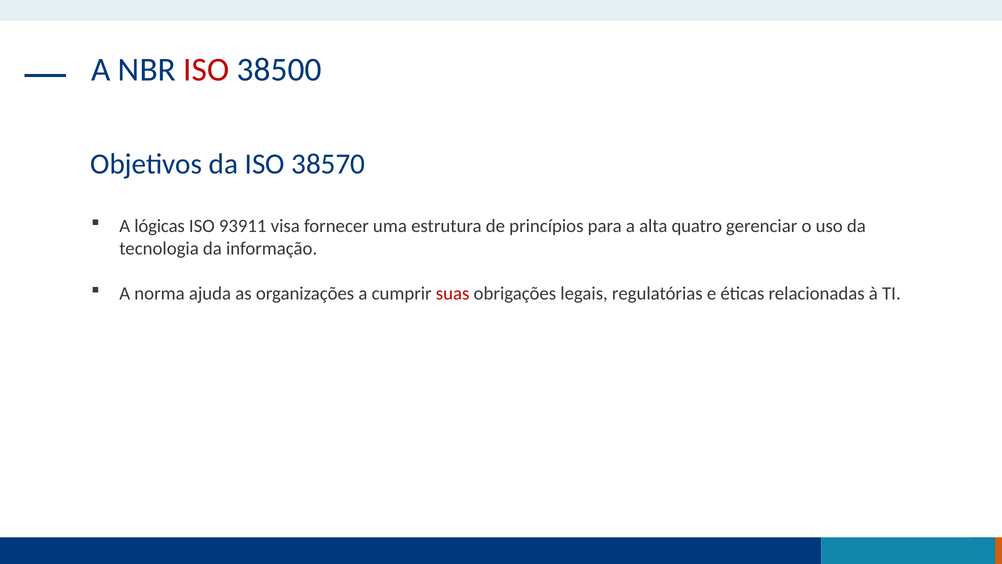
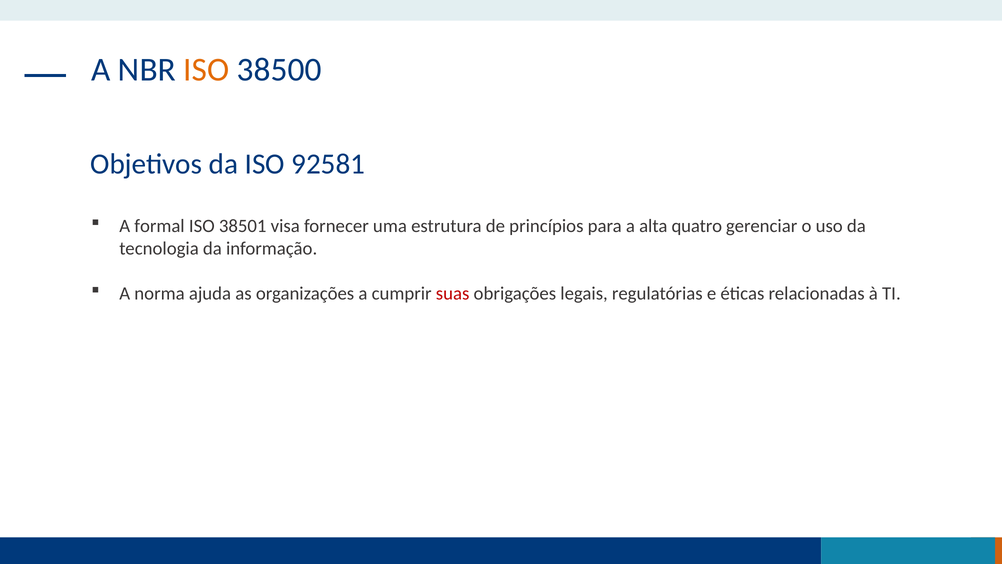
ISO colour: red -> orange (206, 70)
38570: 38570 -> 92581 (328, 164)
lógicas: lógicas -> formal (160, 226)
93911: 93911 -> 38501 (243, 226)
